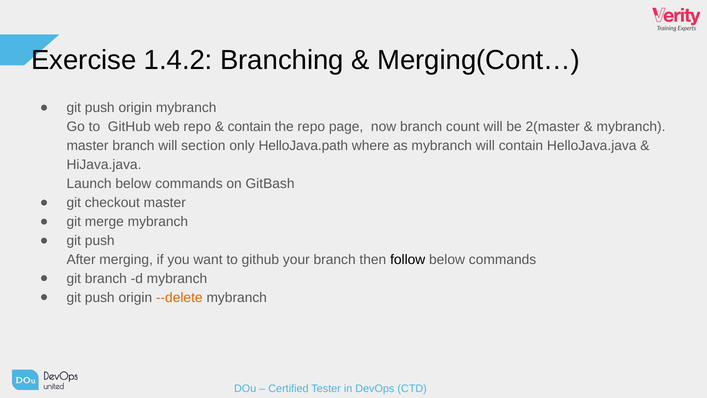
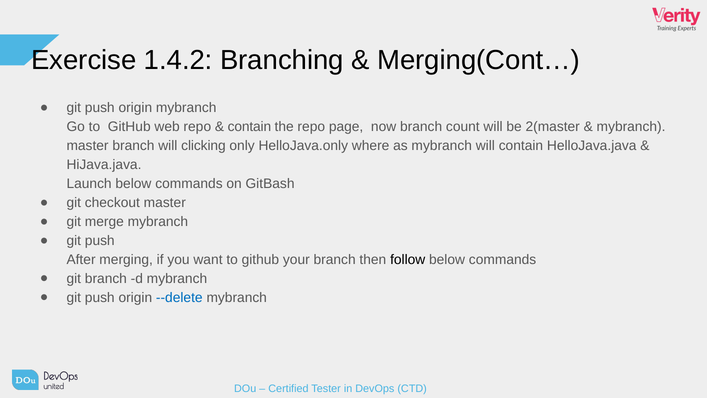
section: section -> clicking (203, 146)
HelloJava.path: HelloJava.path -> HelloJava.only (303, 146)
--delete colour: orange -> blue (179, 297)
